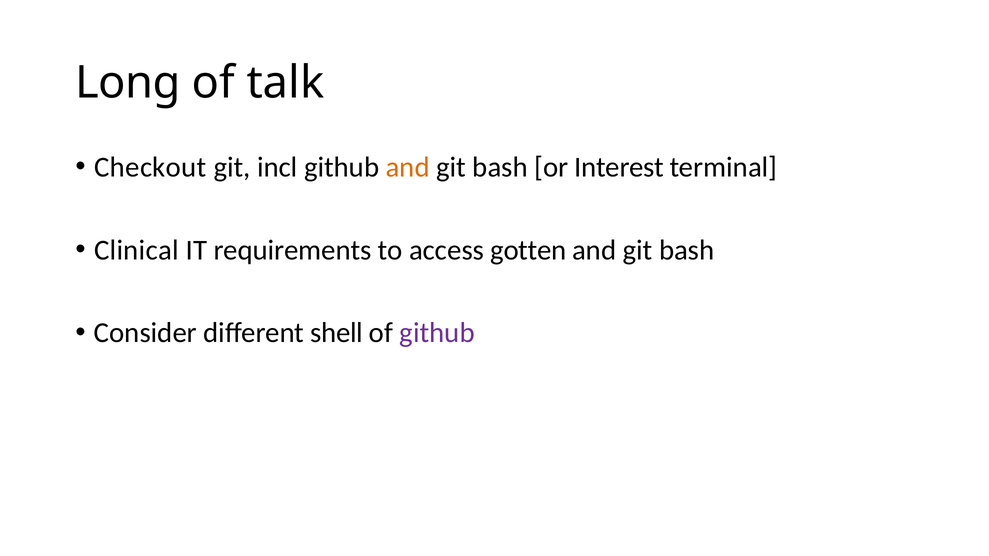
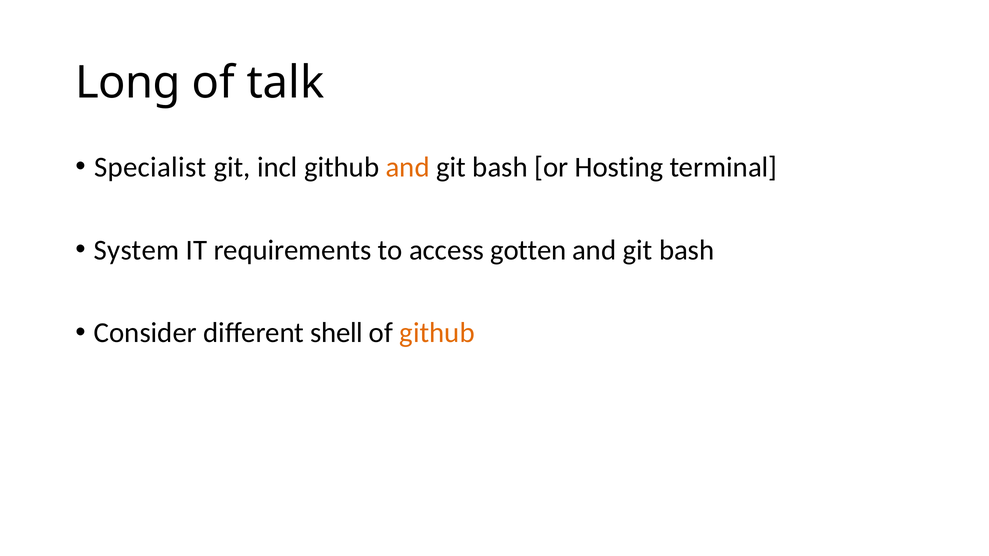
Checkout: Checkout -> Specialist (150, 167)
Interest: Interest -> Hosting (619, 167)
Clinical: Clinical -> System (137, 250)
github colour: purple -> orange (437, 333)
